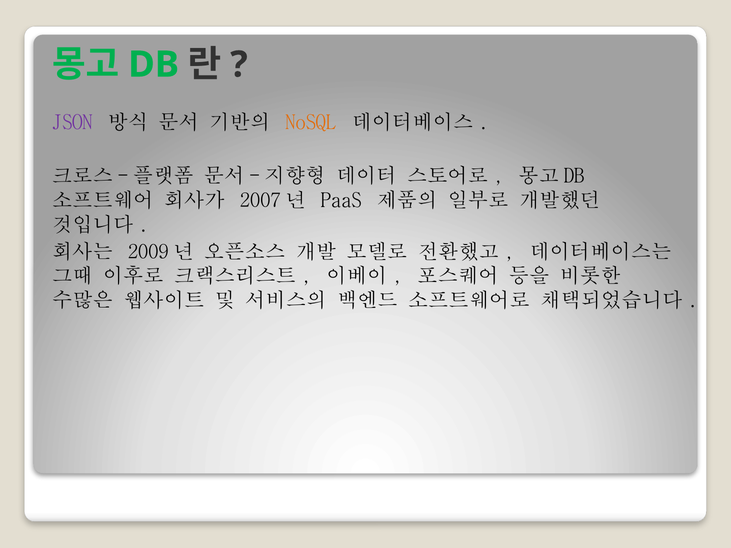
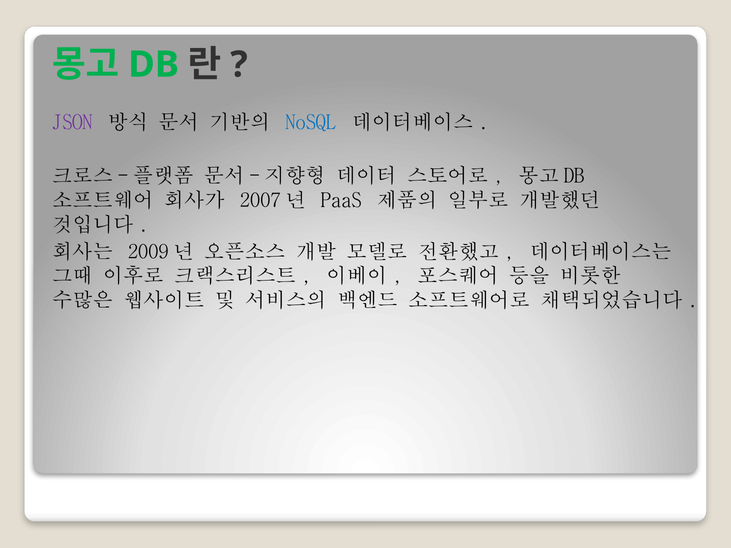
NoSQL colour: orange -> blue (311, 122)
